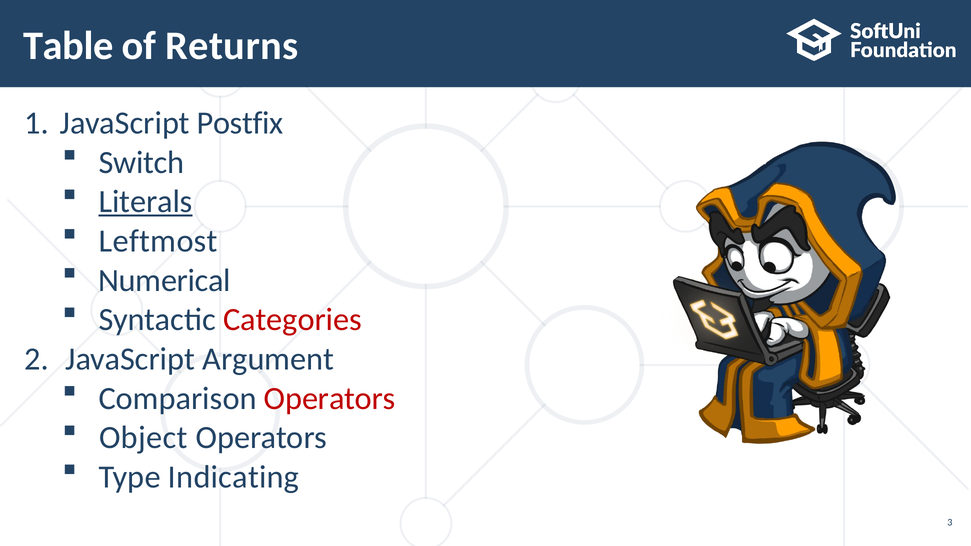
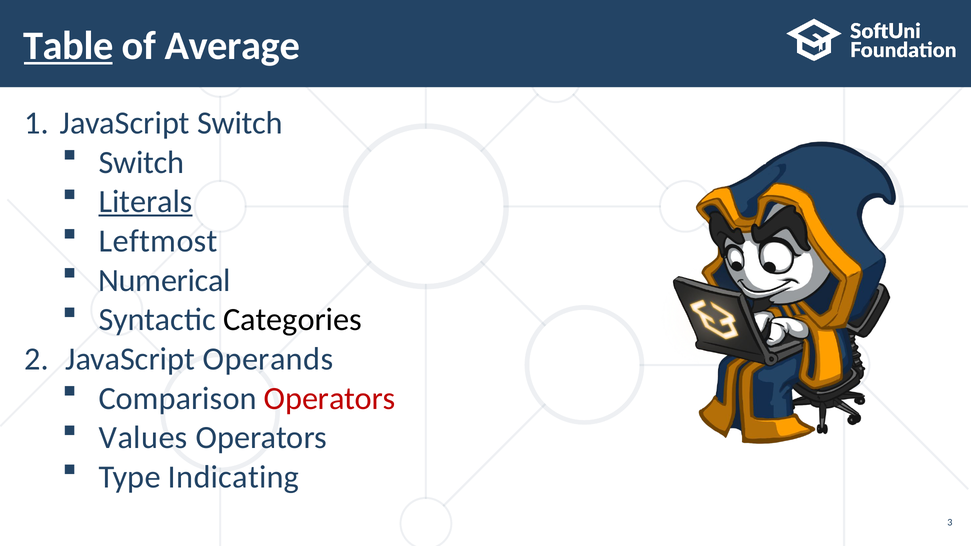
Table underline: none -> present (68, 46)
Returns: Returns -> Average (232, 46)
JavaScript Postfix: Postfix -> Switch (240, 123)
Categories colour: red -> black (292, 320)
Argument: Argument -> Operands (268, 359)
Object: Object -> Values (143, 438)
